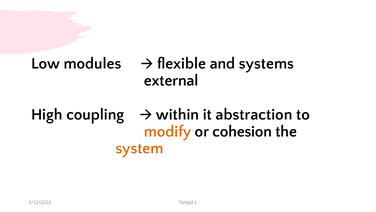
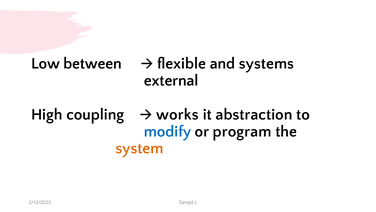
modules: modules -> between (93, 63)
within: within -> works (177, 114)
modify colour: orange -> blue (168, 131)
cohesion: cohesion -> program (242, 131)
